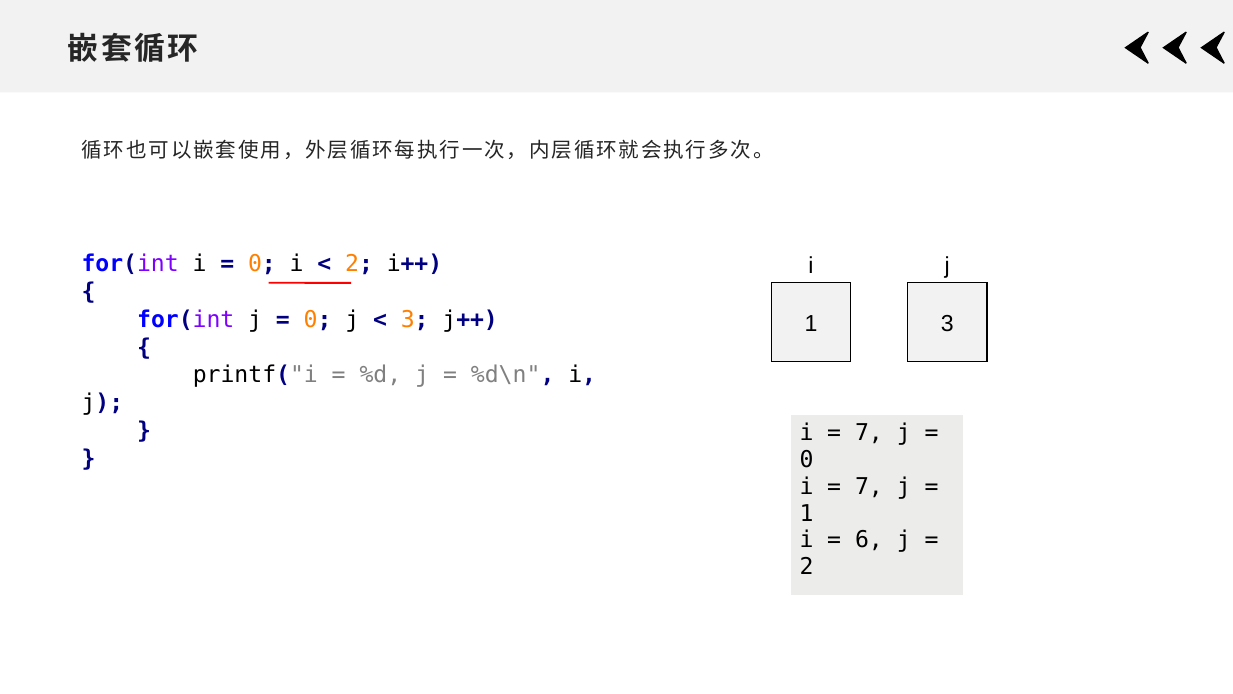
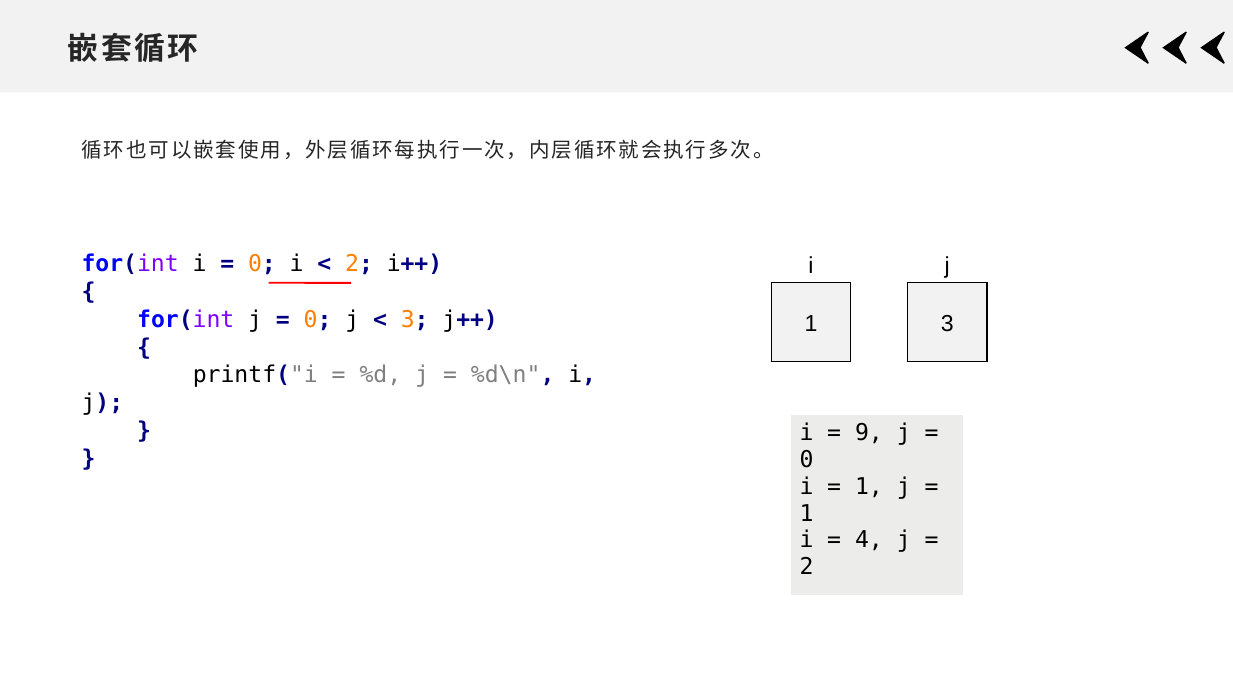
7: 7 -> 9 (869, 433)
7: 7 -> 1 (869, 486)
6: 6 -> 4 (869, 540)
